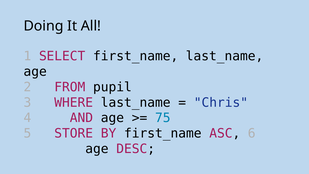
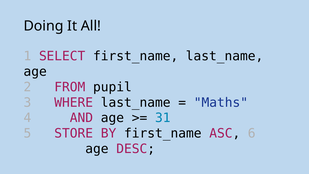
Chris: Chris -> Maths (221, 102)
75: 75 -> 31 (163, 118)
